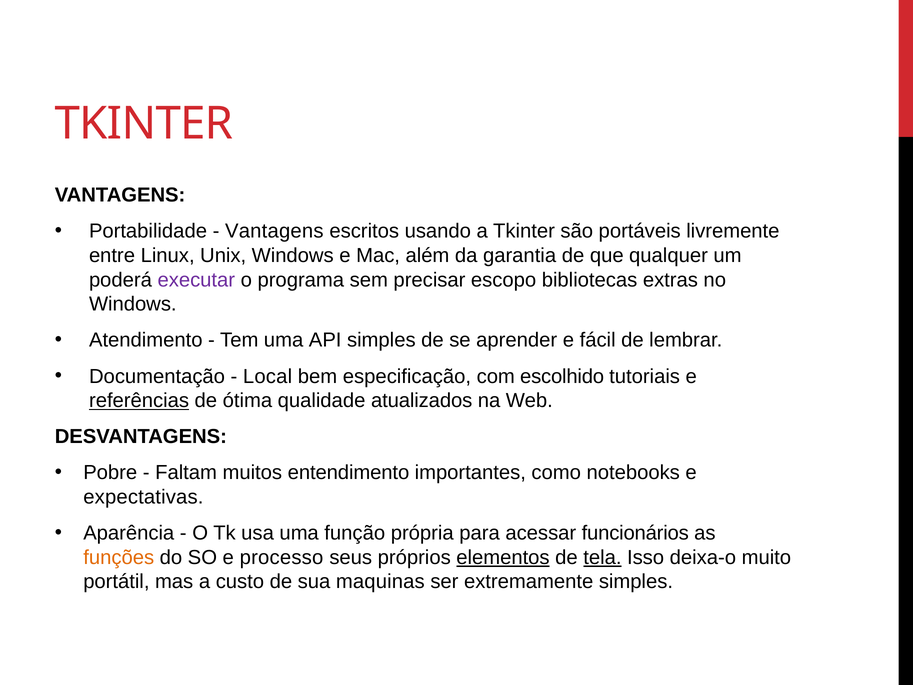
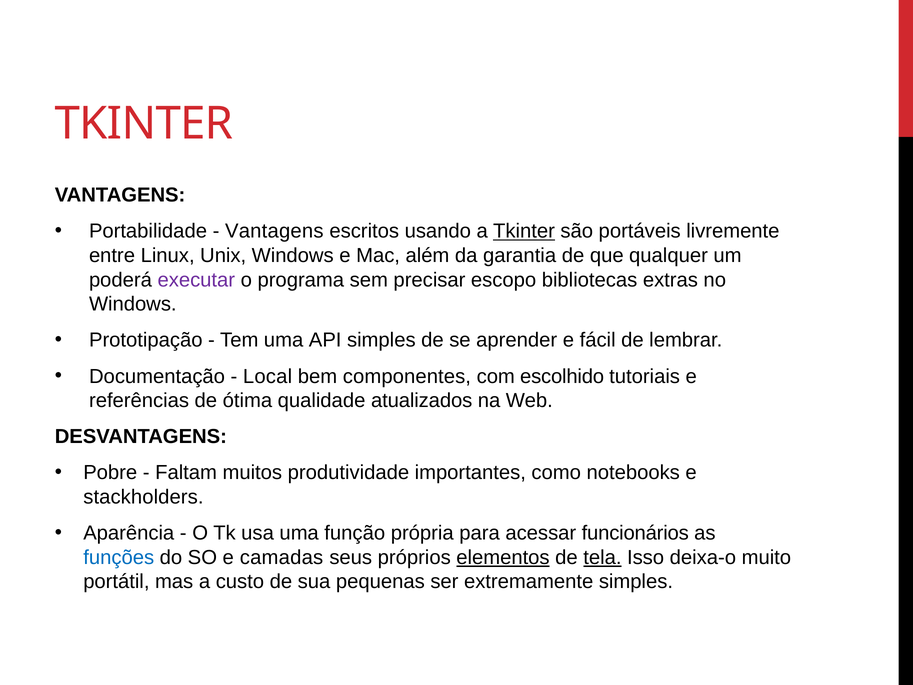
Tkinter underline: none -> present (524, 231)
Atendimento: Atendimento -> Prototipação (146, 340)
especificação: especificação -> componentes (407, 376)
referências underline: present -> none (139, 401)
entendimento: entendimento -> produtividade (348, 473)
expectativas: expectativas -> stackholders (143, 497)
funções colour: orange -> blue (119, 557)
processo: processo -> camadas (282, 557)
maquinas: maquinas -> pequenas (380, 582)
